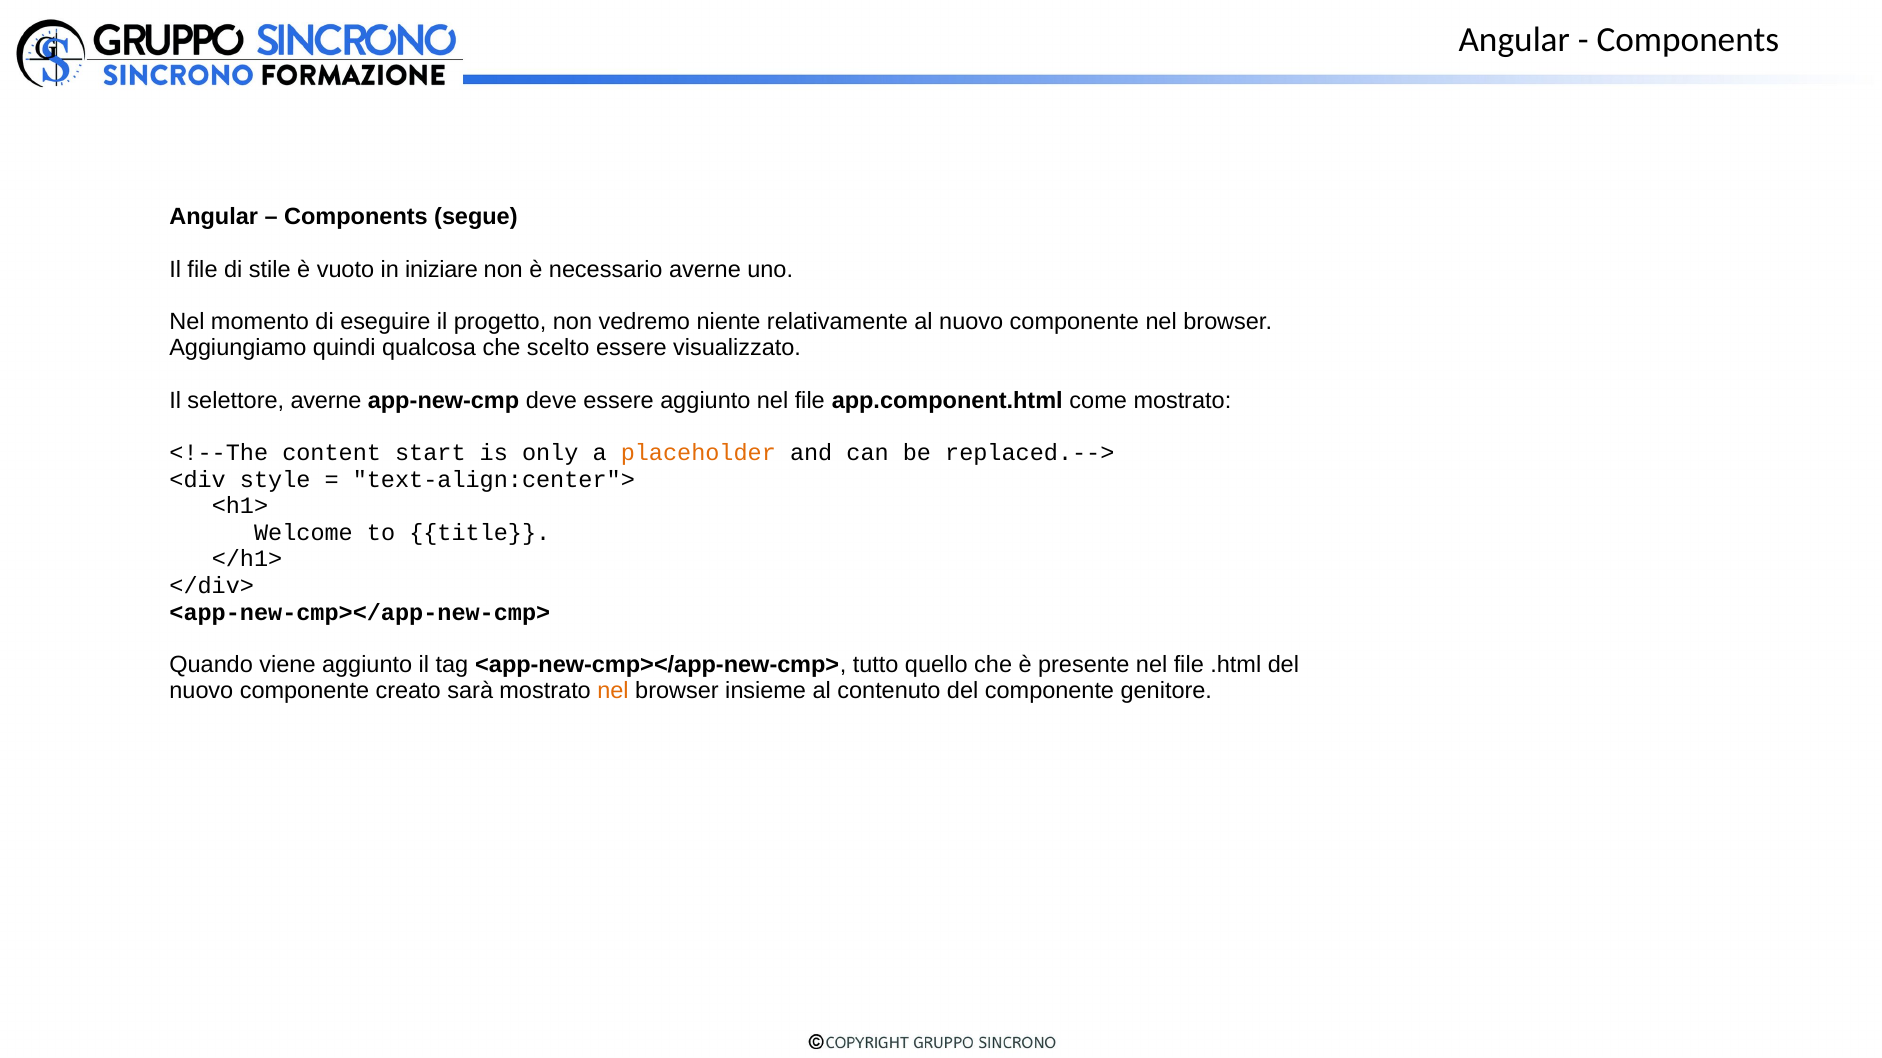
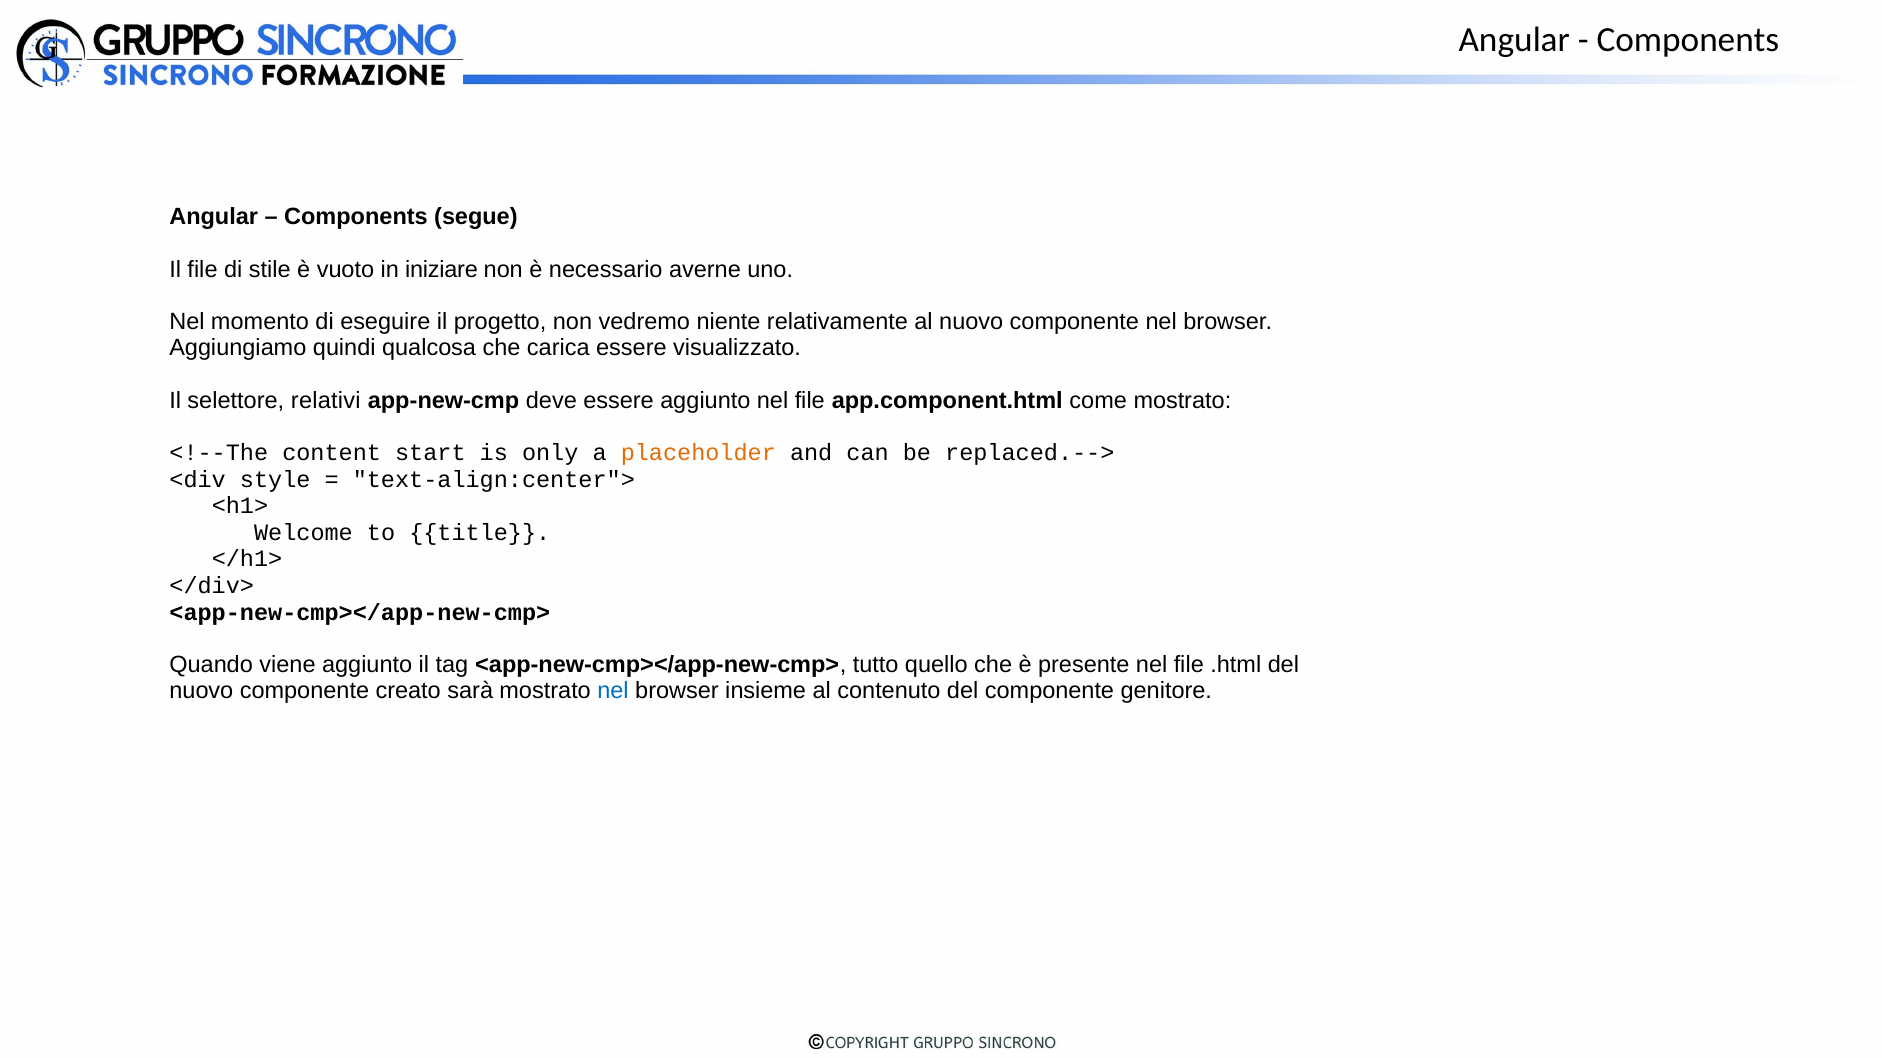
scelto: scelto -> carica (558, 348)
selettore averne: averne -> relativi (326, 401)
nel colour: orange -> blue (613, 691)
